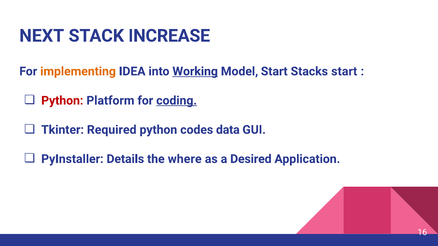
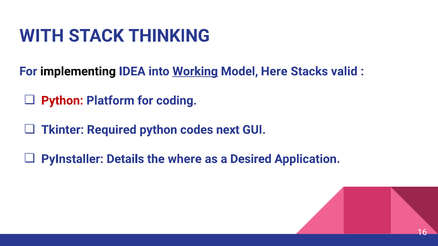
NEXT: NEXT -> WITH (42, 36)
INCREASE: INCREASE -> THINKING (169, 36)
implementing colour: orange -> black (78, 71)
Model Start: Start -> Here (274, 71)
Stacks start: start -> valid (344, 71)
coding underline: present -> none (177, 101)
data: data -> next (228, 130)
